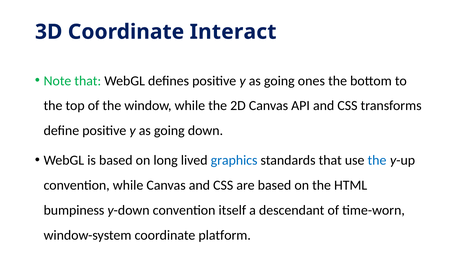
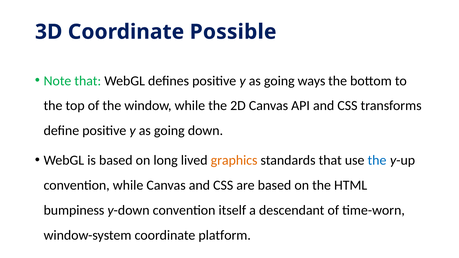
Interact: Interact -> Possible (233, 32)
ones: ones -> ways (312, 81)
graphics colour: blue -> orange (234, 161)
